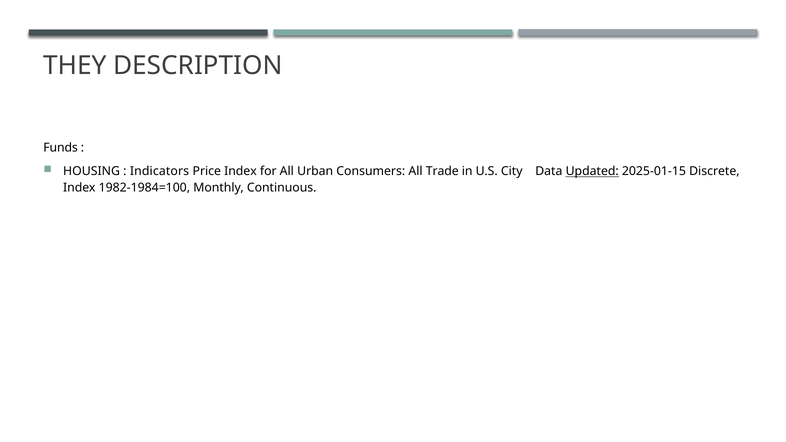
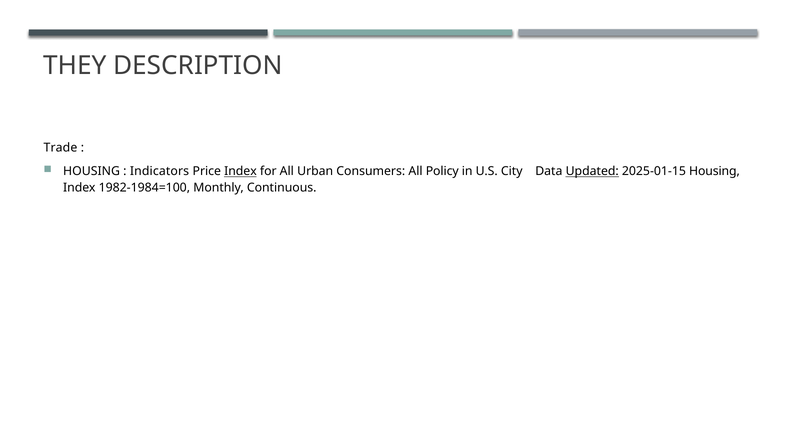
Funds: Funds -> Trade (60, 148)
Index underline: none -> present (240, 171)
Trade: Trade -> Policy (442, 171)
2025-01-15 Discrete: Discrete -> Housing (714, 171)
